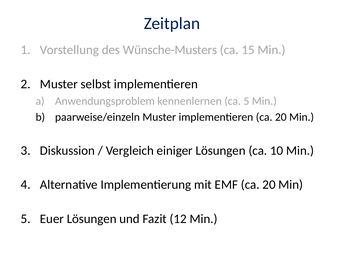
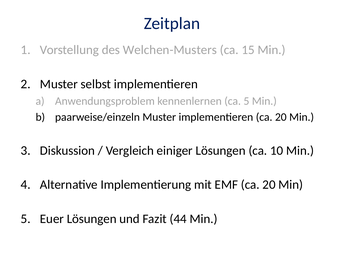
Wünsche-Musters: Wünsche-Musters -> Welchen-Musters (170, 50)
12: 12 -> 44 (178, 219)
